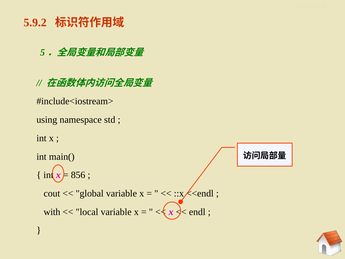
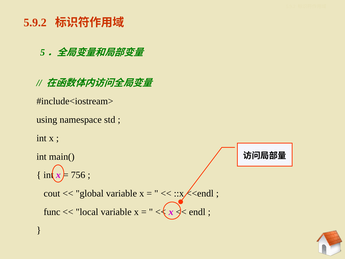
856: 856 -> 756 (78, 175)
with: with -> func (52, 212)
